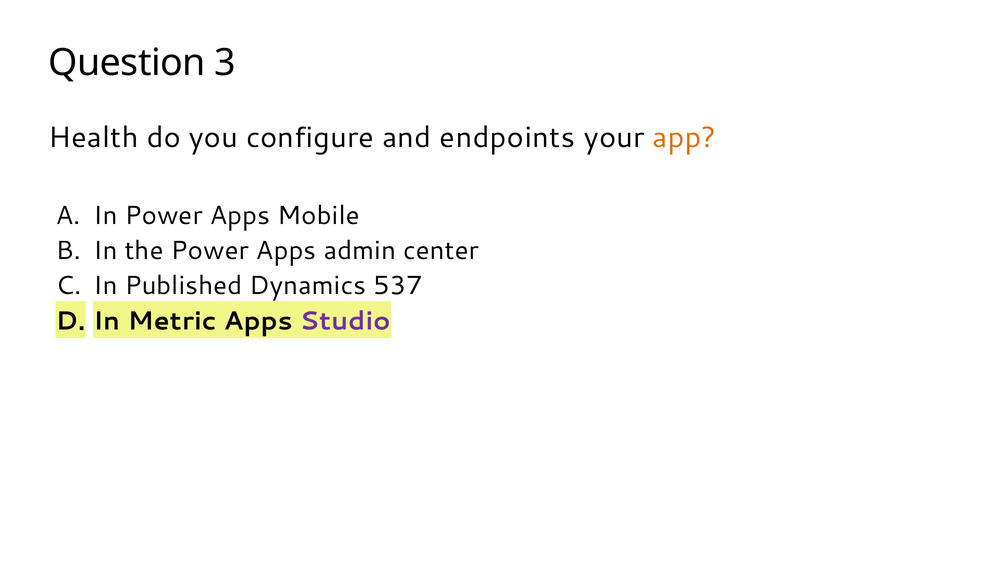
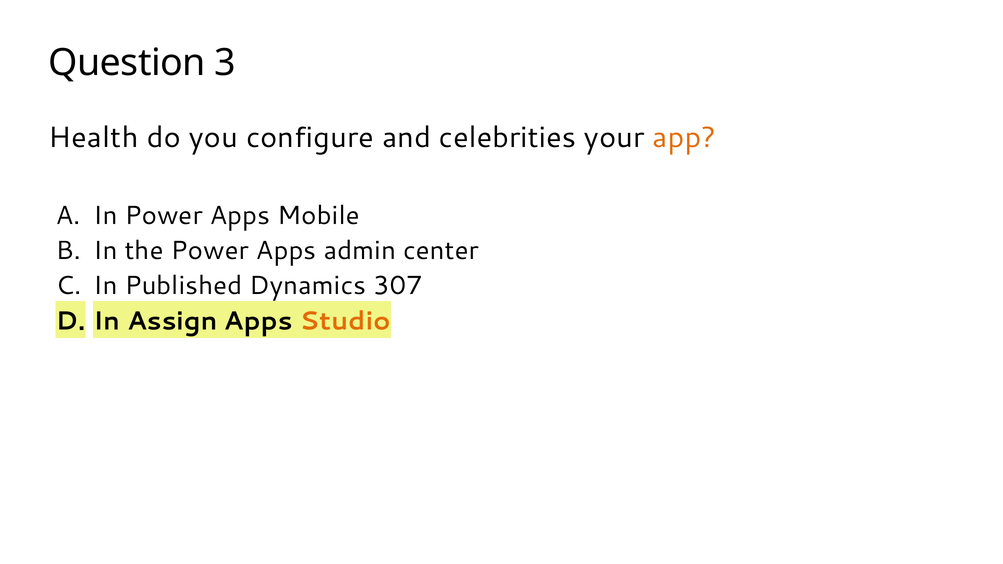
endpoints: endpoints -> celebrities (508, 138)
537: 537 -> 307 (398, 286)
Metric: Metric -> Assign (172, 321)
Studio colour: purple -> orange (345, 321)
